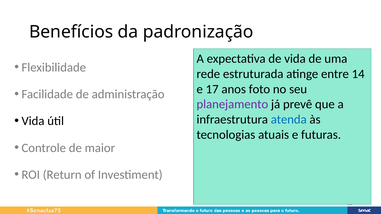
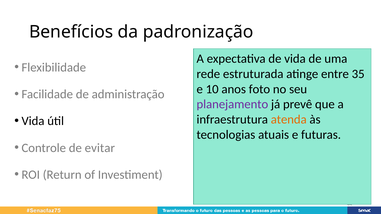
14: 14 -> 35 (358, 74)
17: 17 -> 10 (212, 89)
atenda colour: blue -> orange (289, 120)
maior: maior -> evitar (100, 148)
